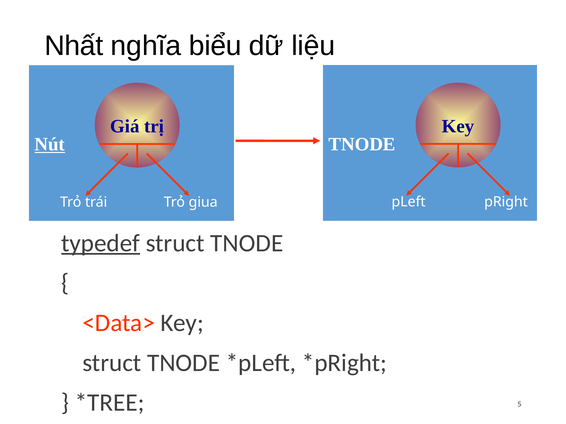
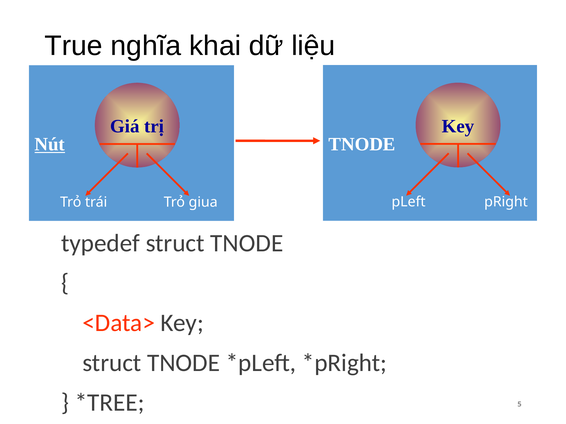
Nhất: Nhất -> True (74, 46)
biểu: biểu -> khai (215, 46)
typedef underline: present -> none (101, 243)
